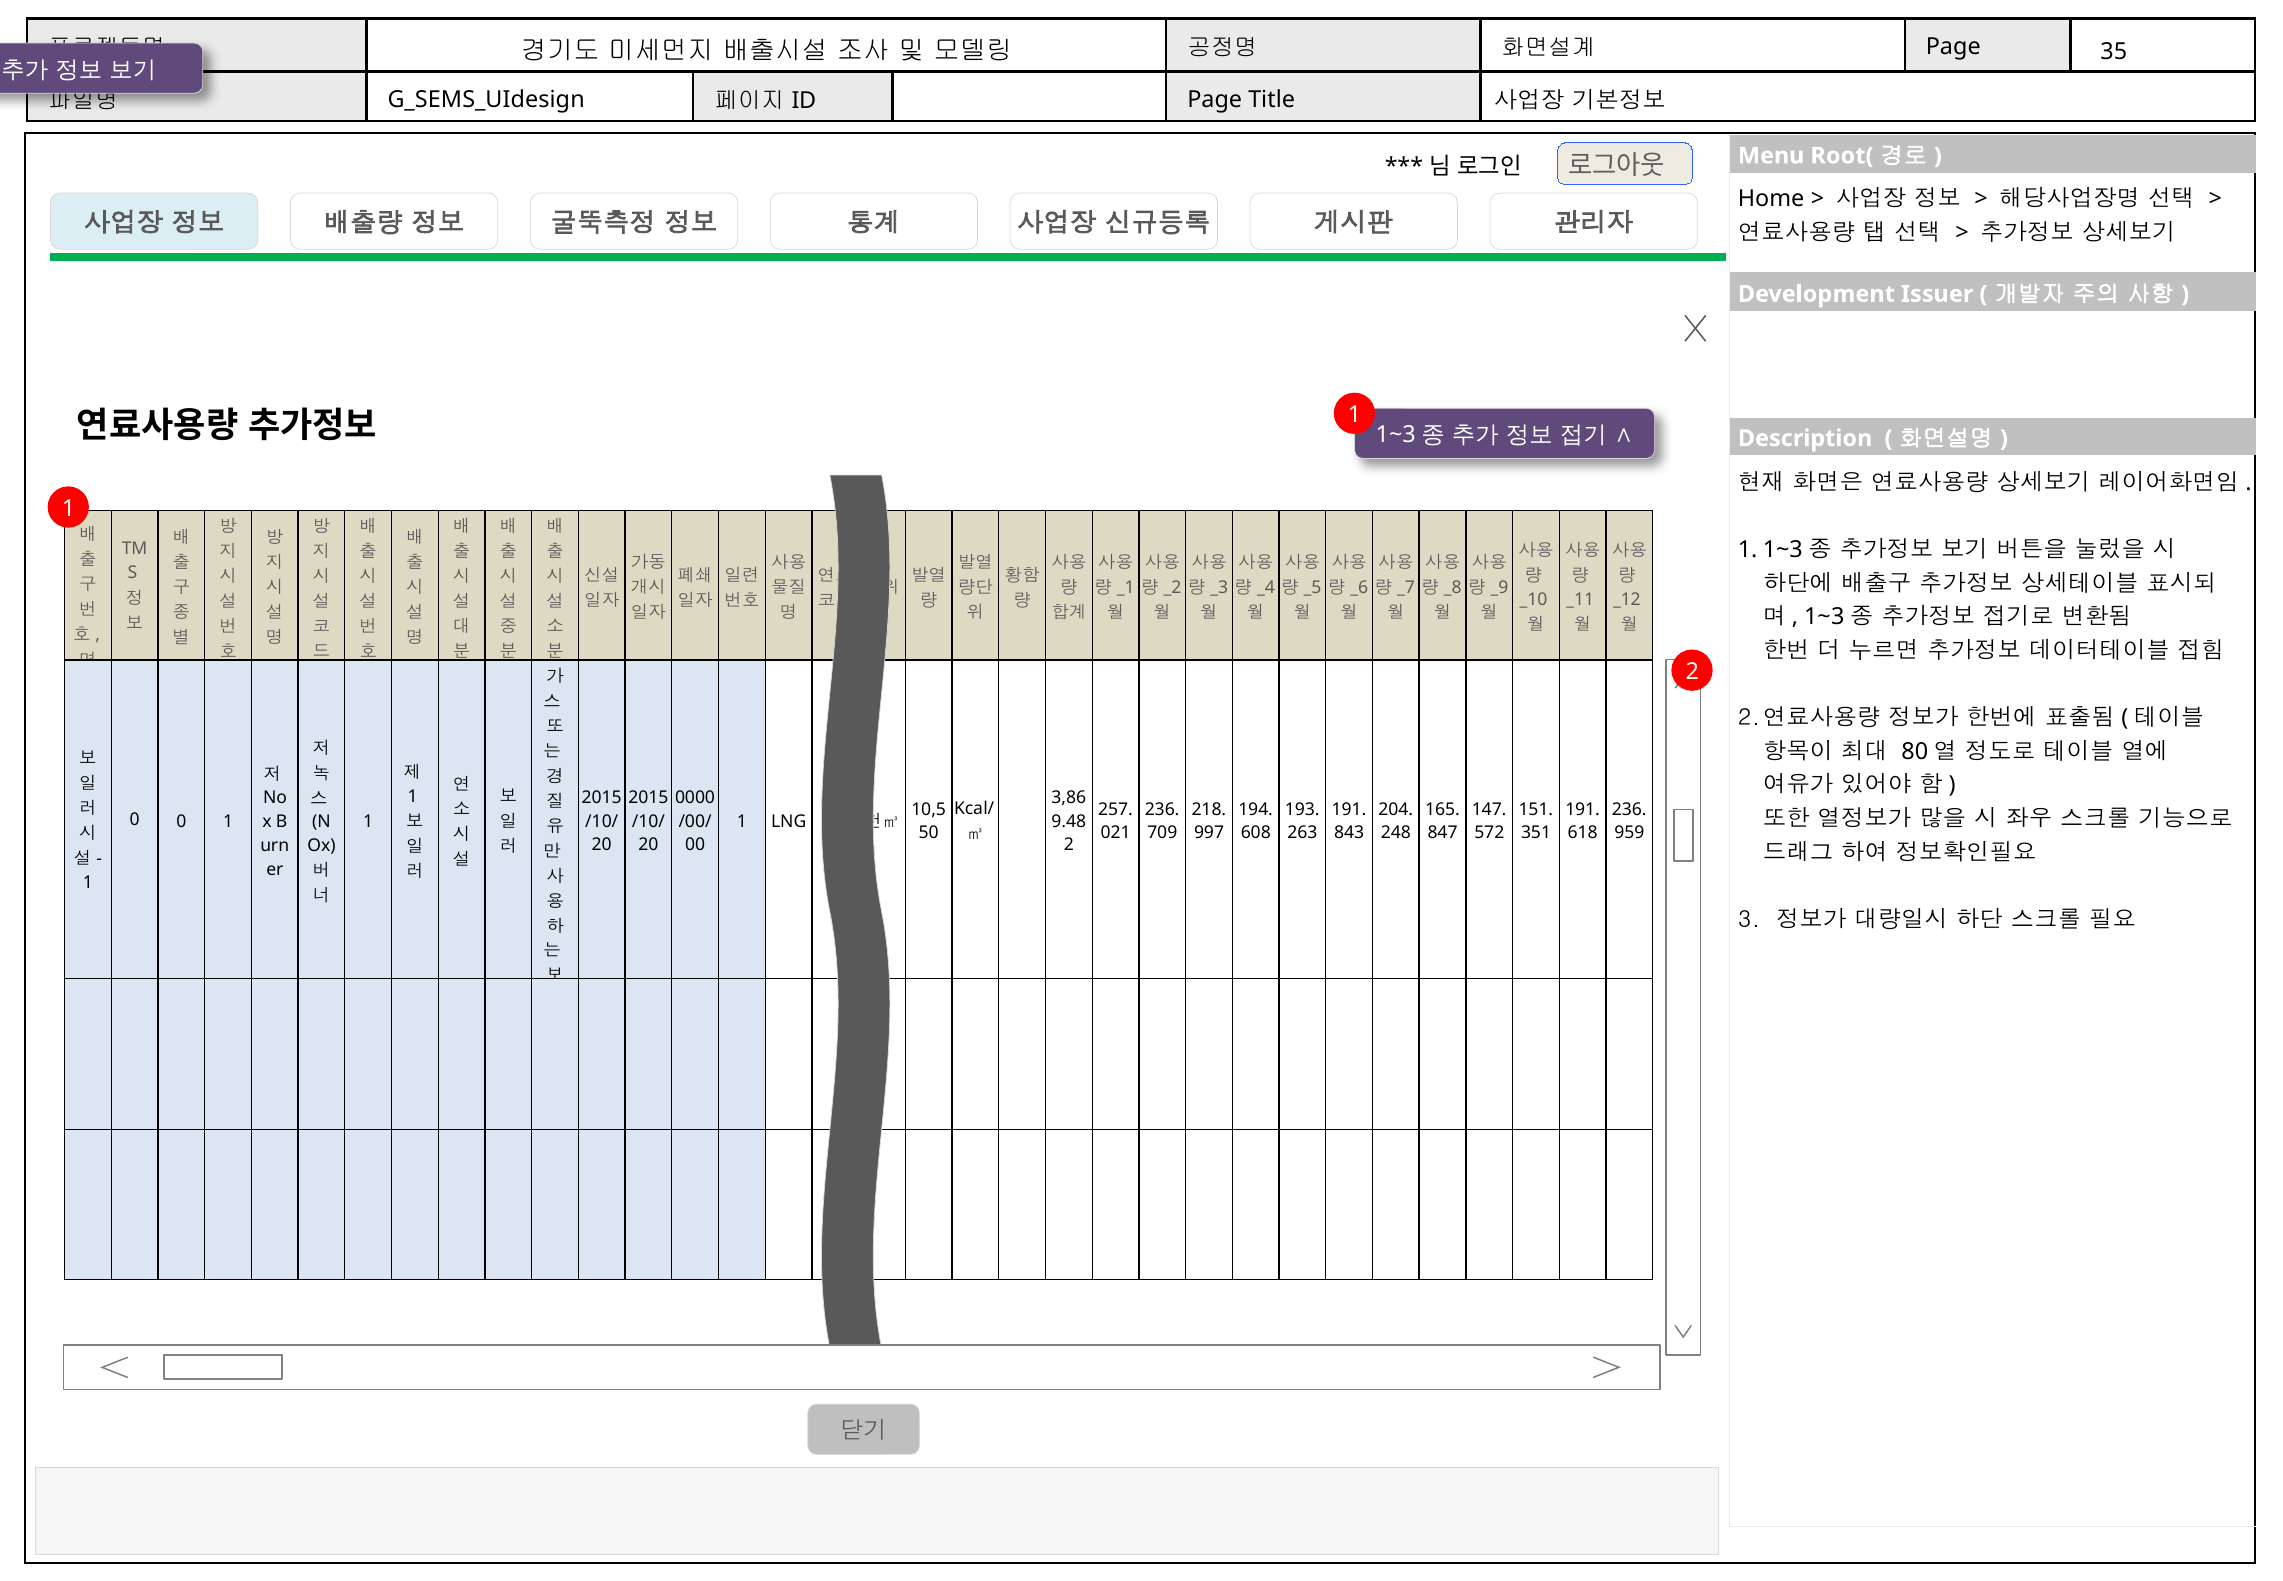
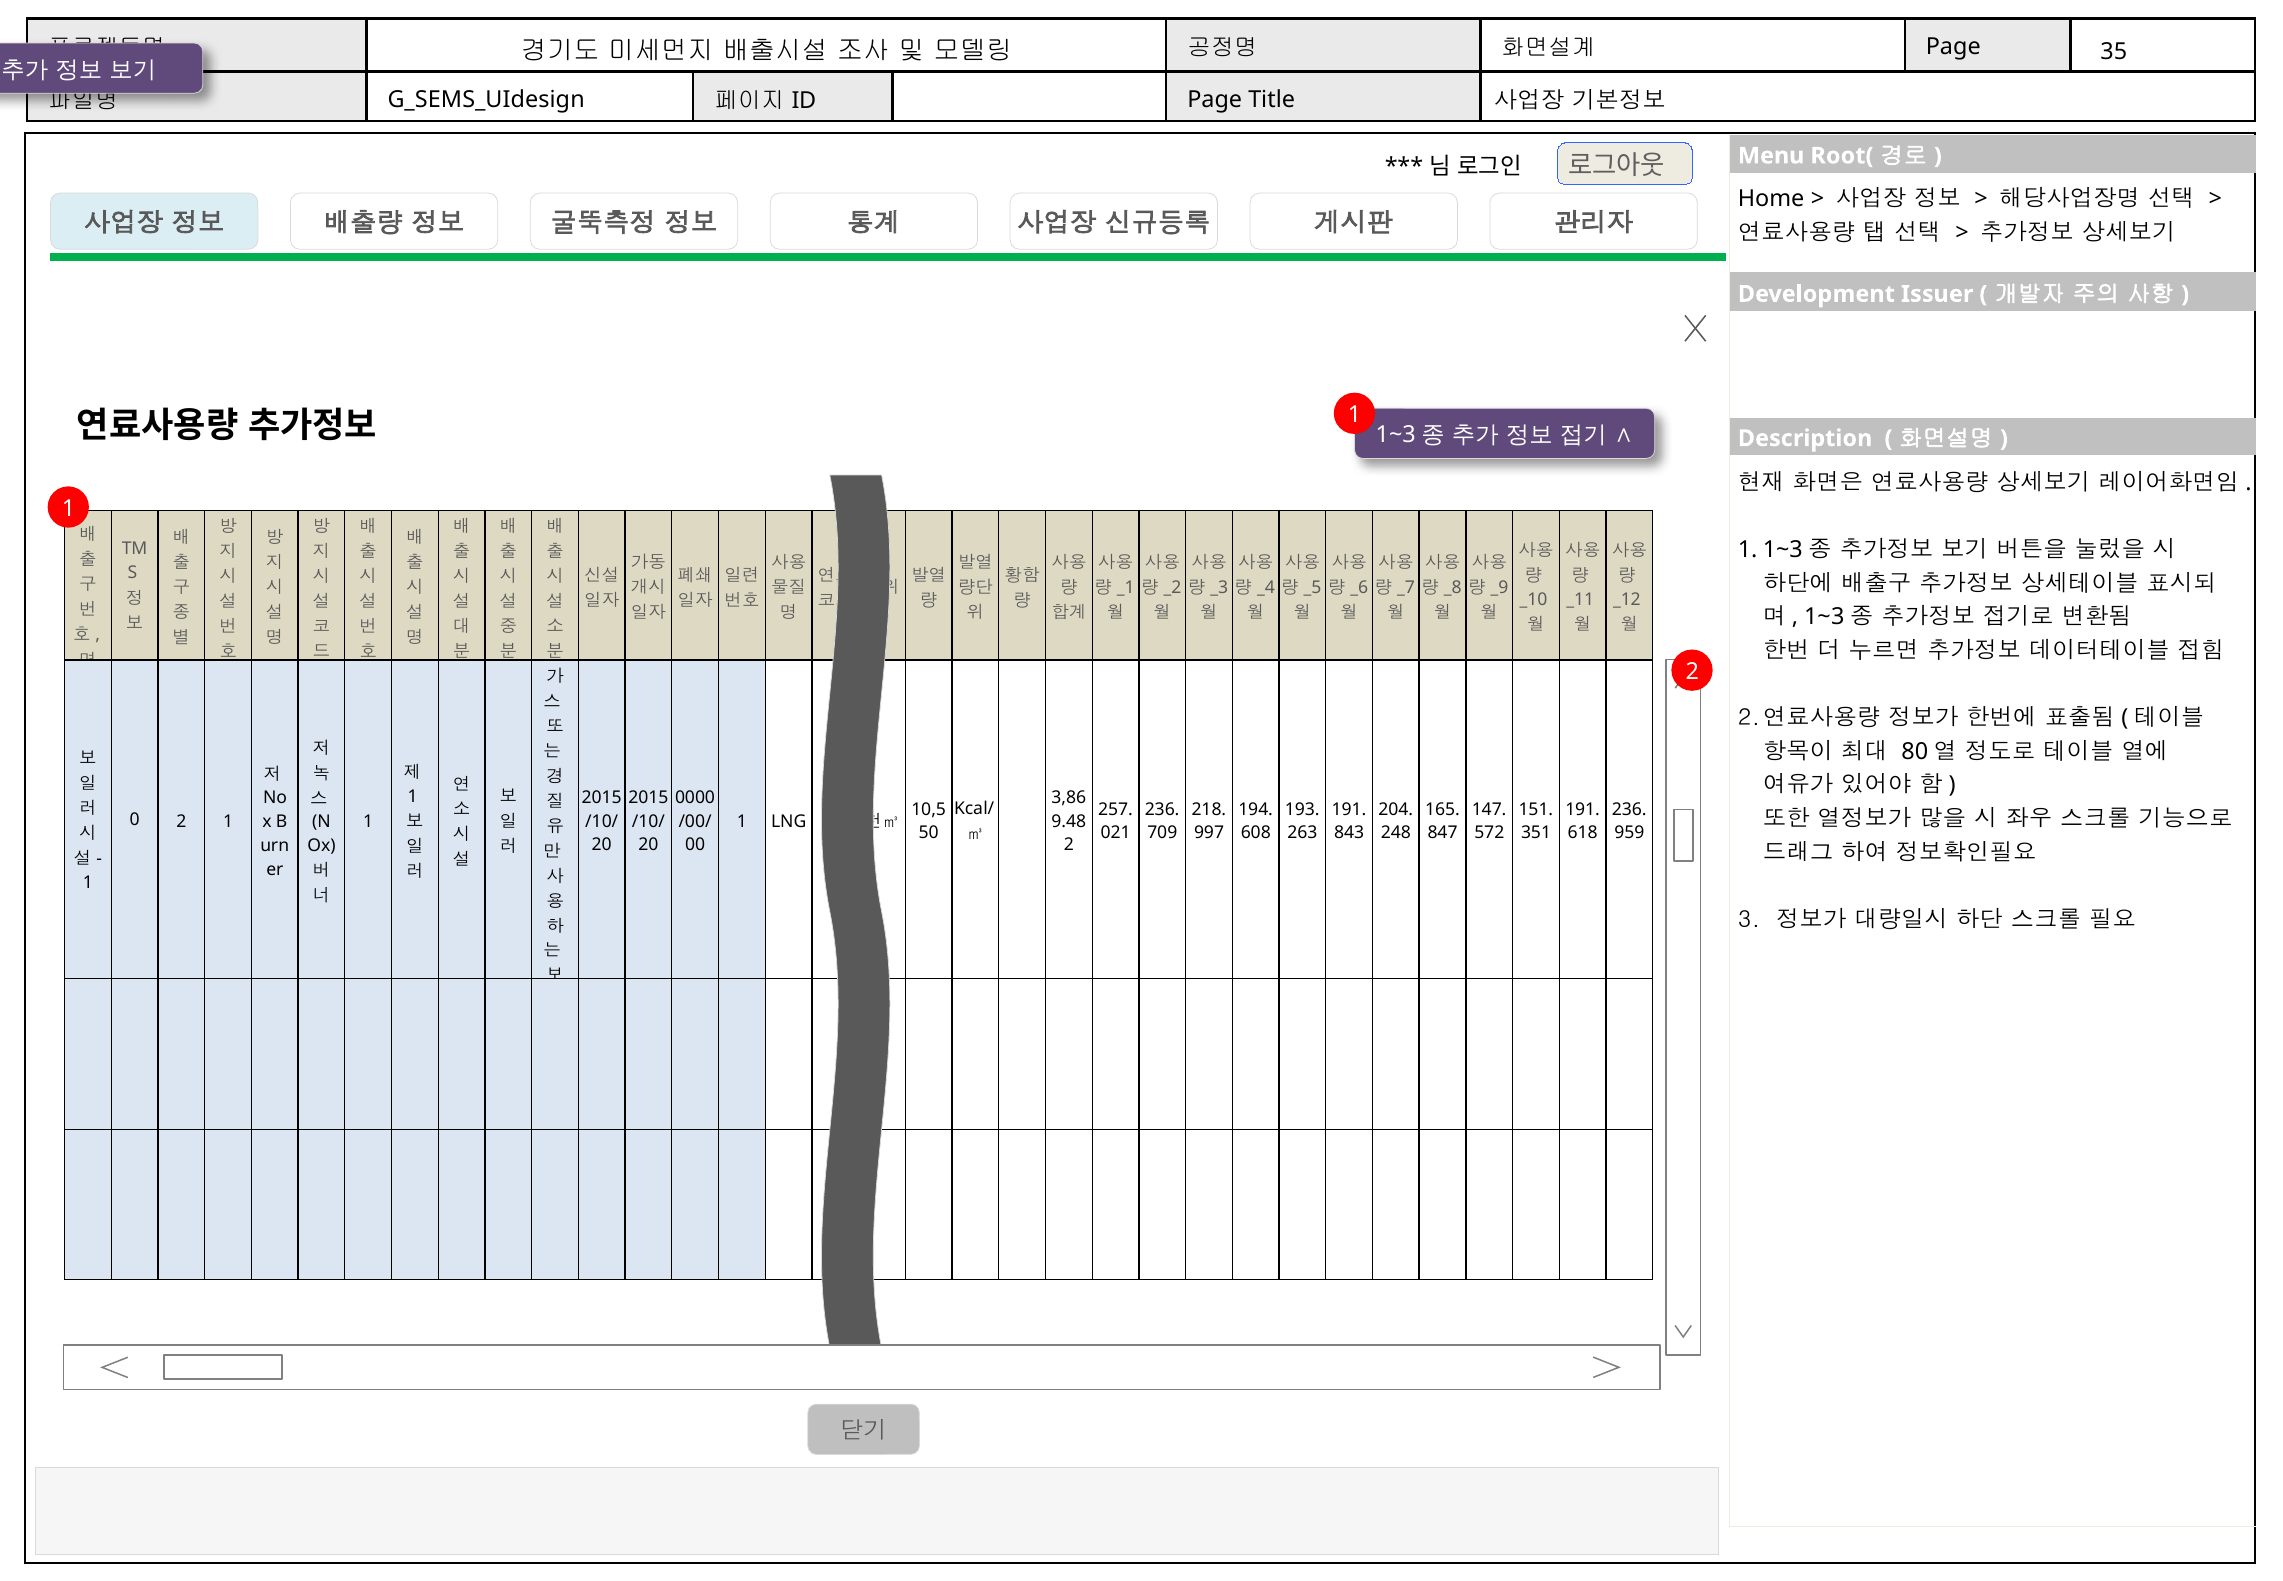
0 0: 0 -> 2 (181, 821)
